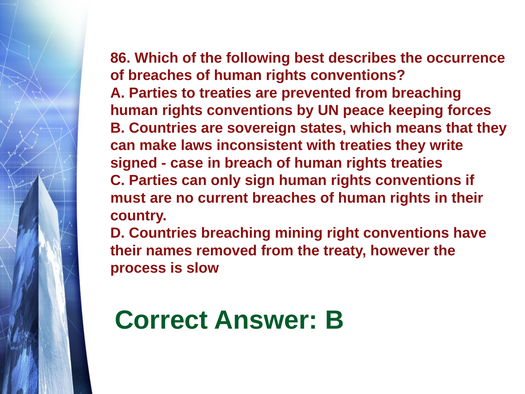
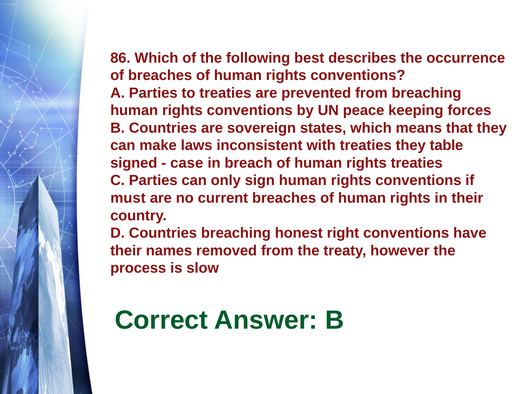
write: write -> table (446, 145)
mining: mining -> honest (299, 233)
